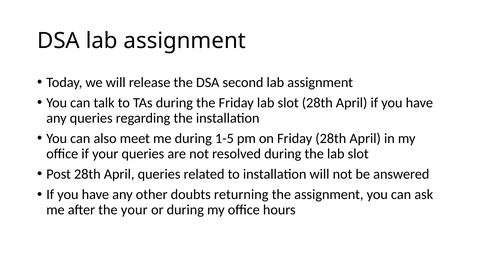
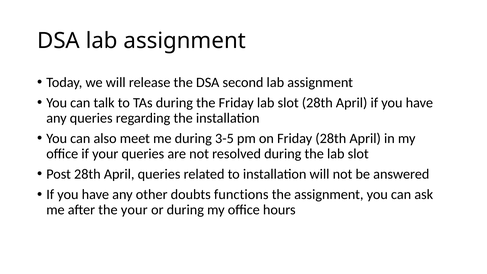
1-5: 1-5 -> 3-5 (224, 138)
returning: returning -> functions (241, 195)
